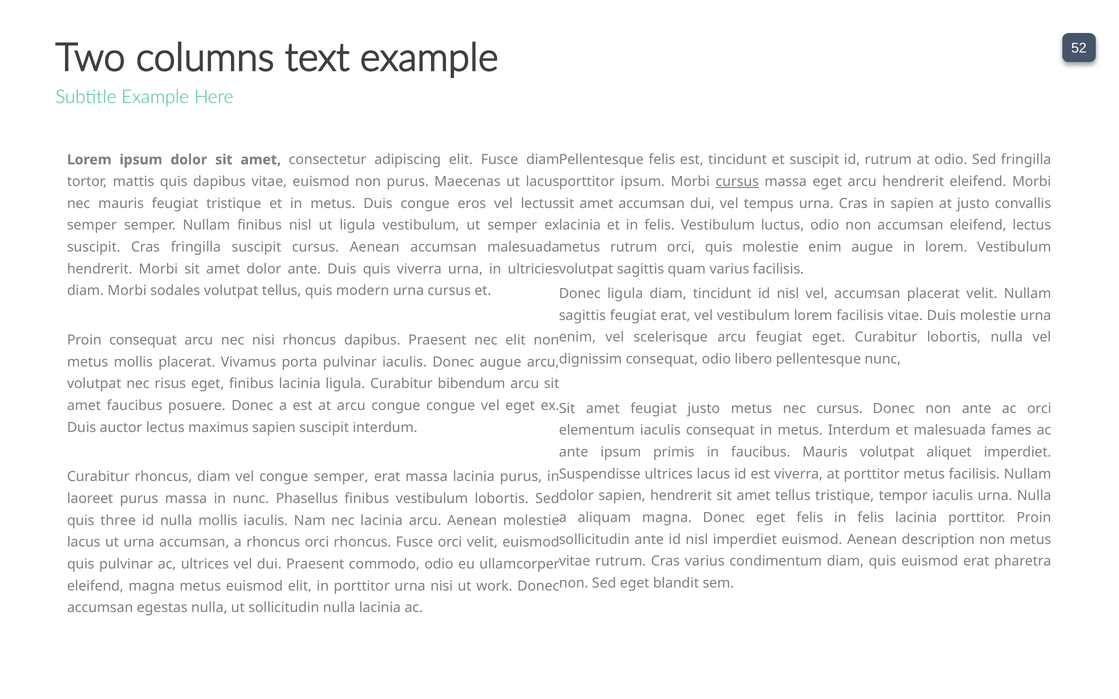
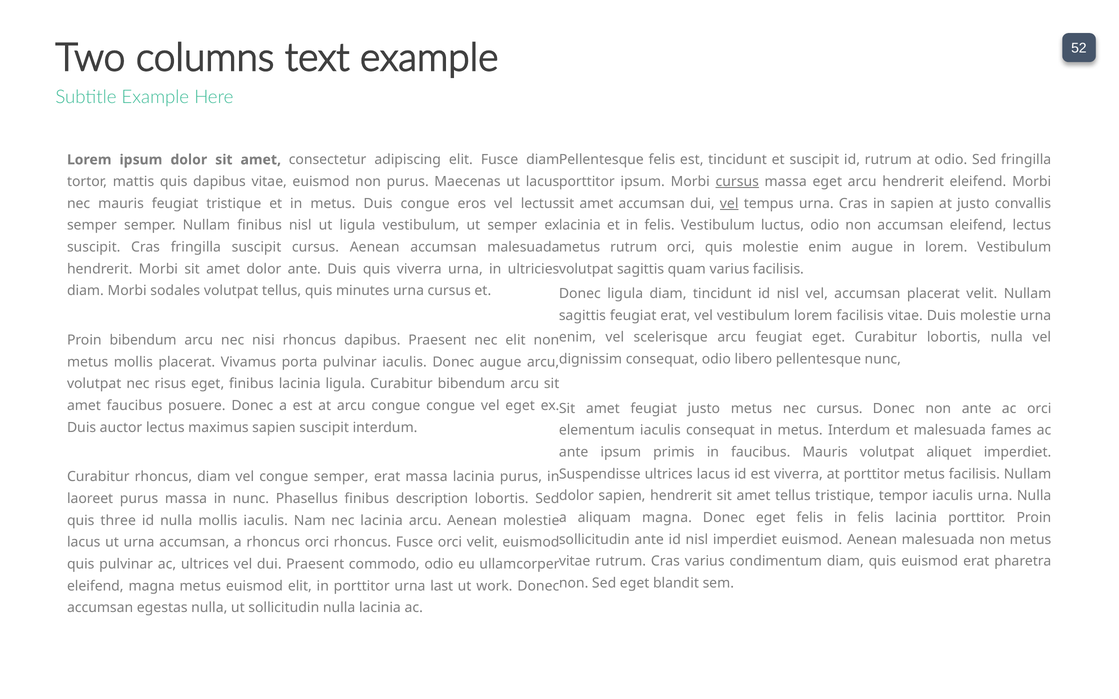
vel underline: none -> present (729, 204)
modern: modern -> minutes (363, 291)
Proin consequat: consequat -> bibendum (143, 340)
finibus vestibulum: vestibulum -> description (432, 499)
Aenean description: description -> malesuada (938, 540)
urna nisi: nisi -> last (442, 586)
